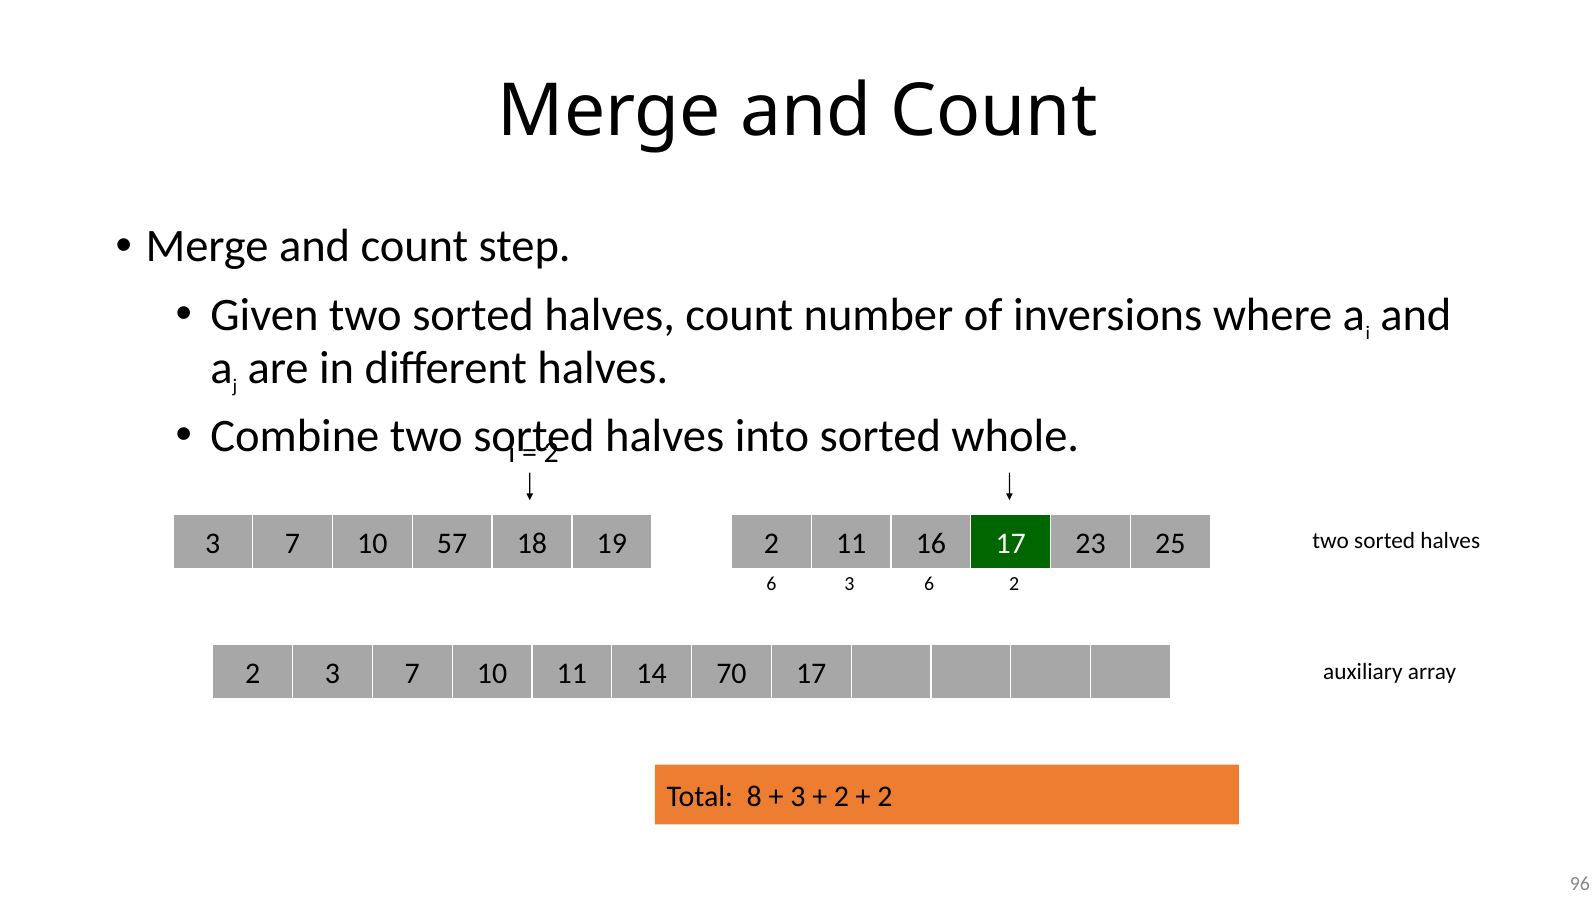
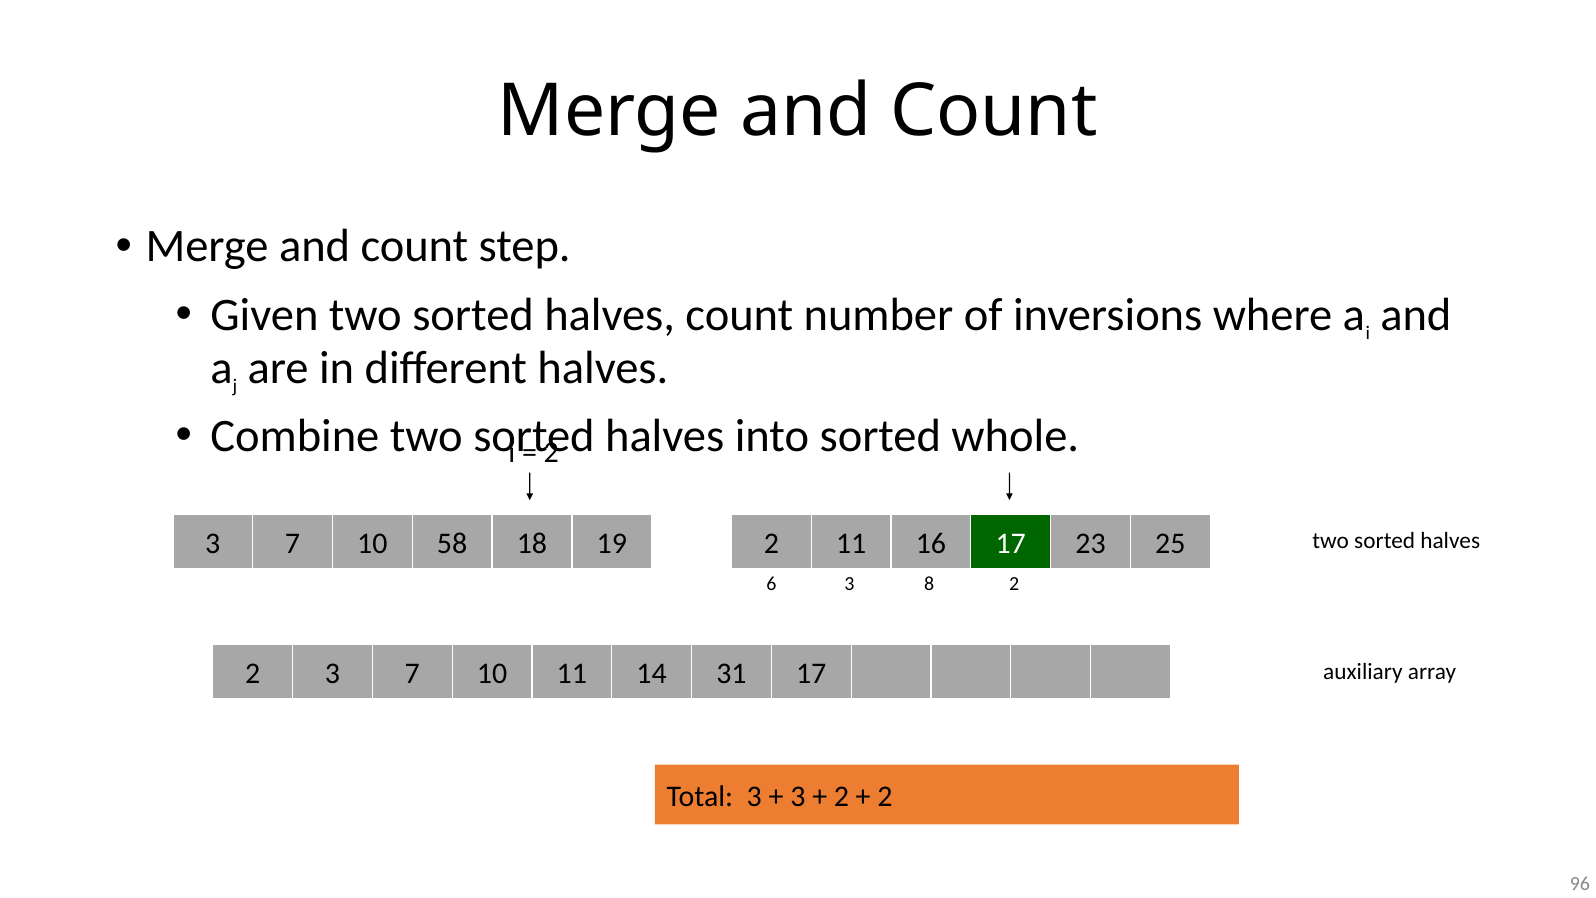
57: 57 -> 58 (452, 544)
3 6: 6 -> 8 (929, 584)
70: 70 -> 31 (731, 673)
Total 8: 8 -> 3 (754, 796)
